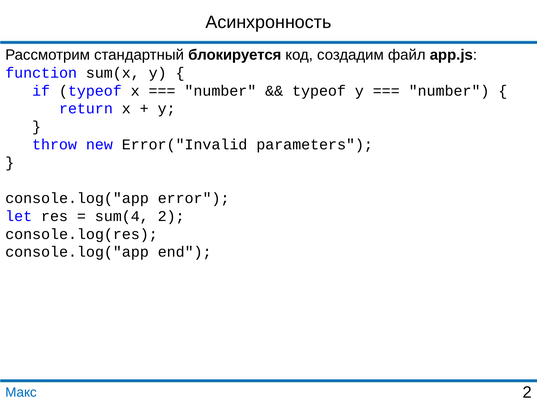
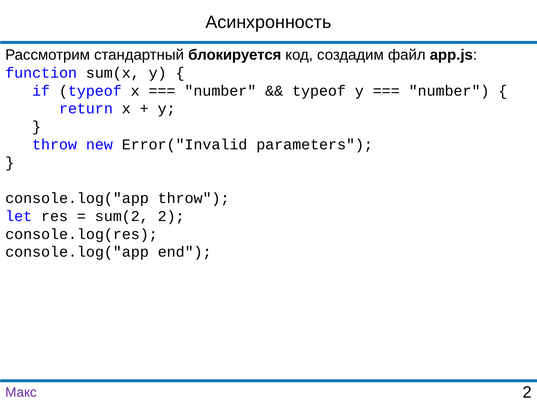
console.log("app error: error -> throw (194, 198)
sum(4: sum(4 -> sum(2 (122, 216)
Макс colour: blue -> purple (21, 392)
